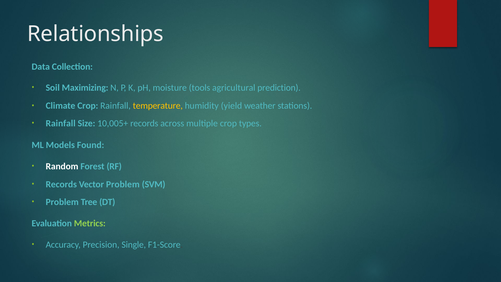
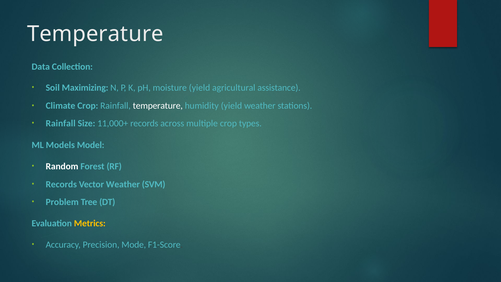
Relationships: Relationships -> Temperature (95, 34)
moisture tools: tools -> yield (199, 88)
prediction: prediction -> assistance (279, 88)
temperature colour: yellow -> white (158, 106)
10,005+: 10,005+ -> 11,000+ (113, 123)
Found: Found -> Model (91, 145)
Vector Problem: Problem -> Weather (123, 184)
Metrics colour: light green -> yellow (90, 223)
Single: Single -> Mode (134, 245)
